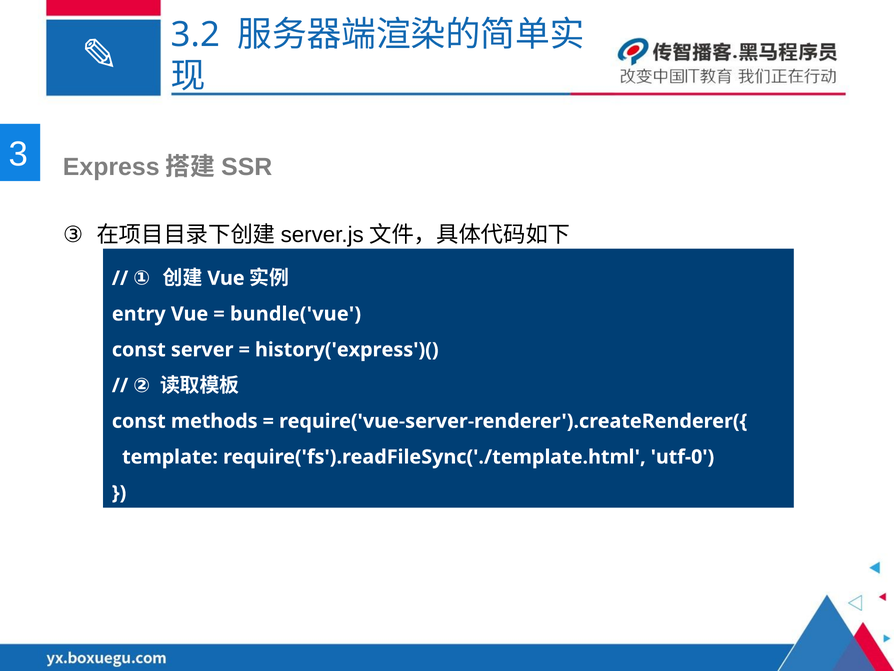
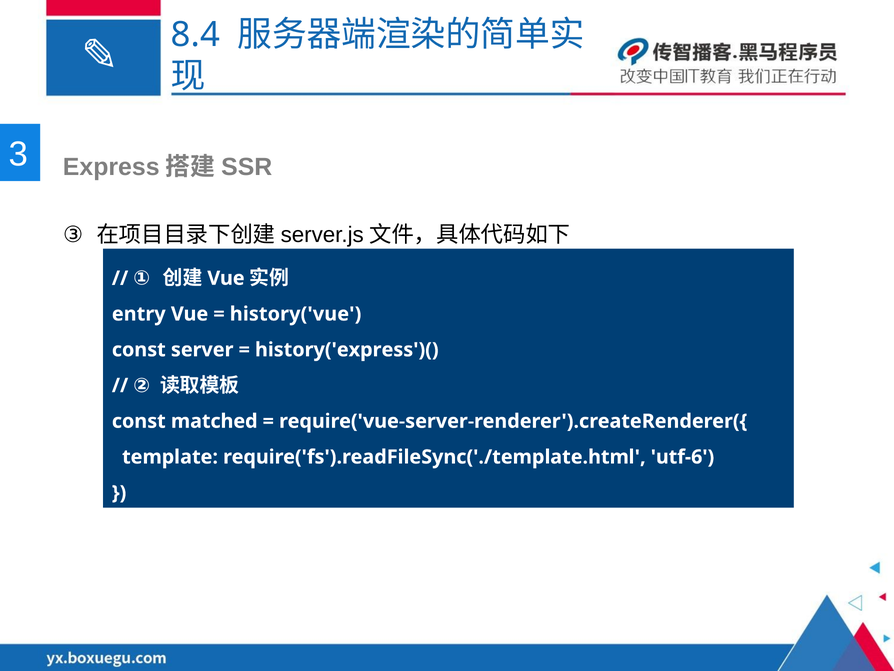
3.2: 3.2 -> 8.4 (195, 35)
bundle('vue: bundle('vue -> history('vue (296, 314)
methods: methods -> matched (214, 421)
utf-0: utf-0 -> utf-6 (682, 457)
